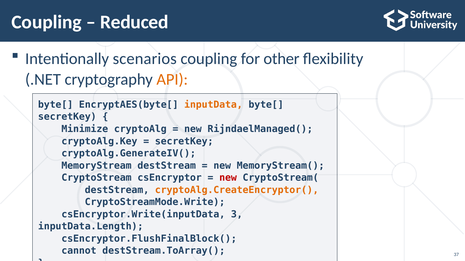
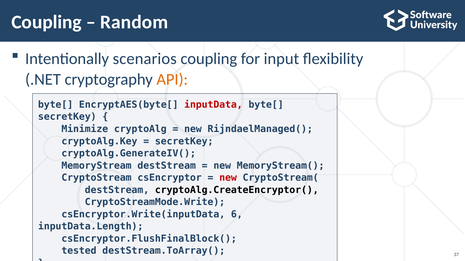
Reduced: Reduced -> Random (134, 22)
other: other -> input (281, 59)
inputData colour: orange -> red (213, 105)
cryptoAlg.CreateEncryptor( colour: orange -> black (237, 190)
3: 3 -> 6 (237, 215)
cannot: cannot -> tested (79, 251)
